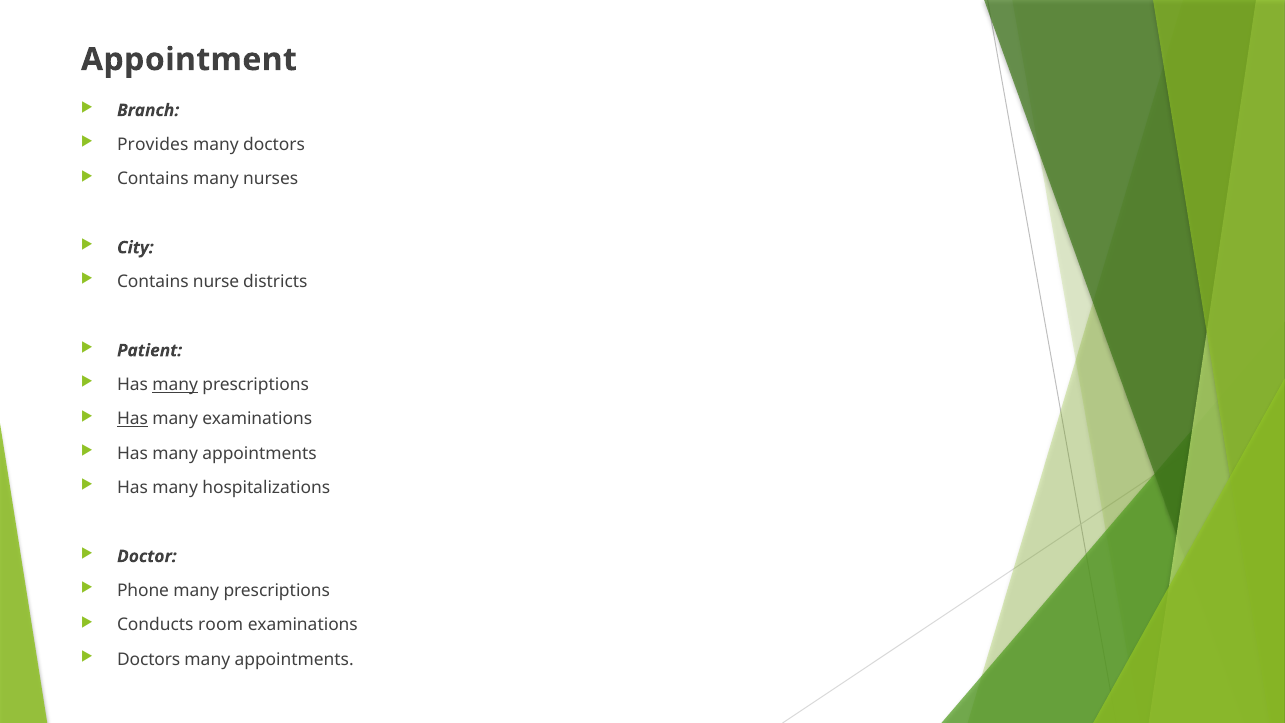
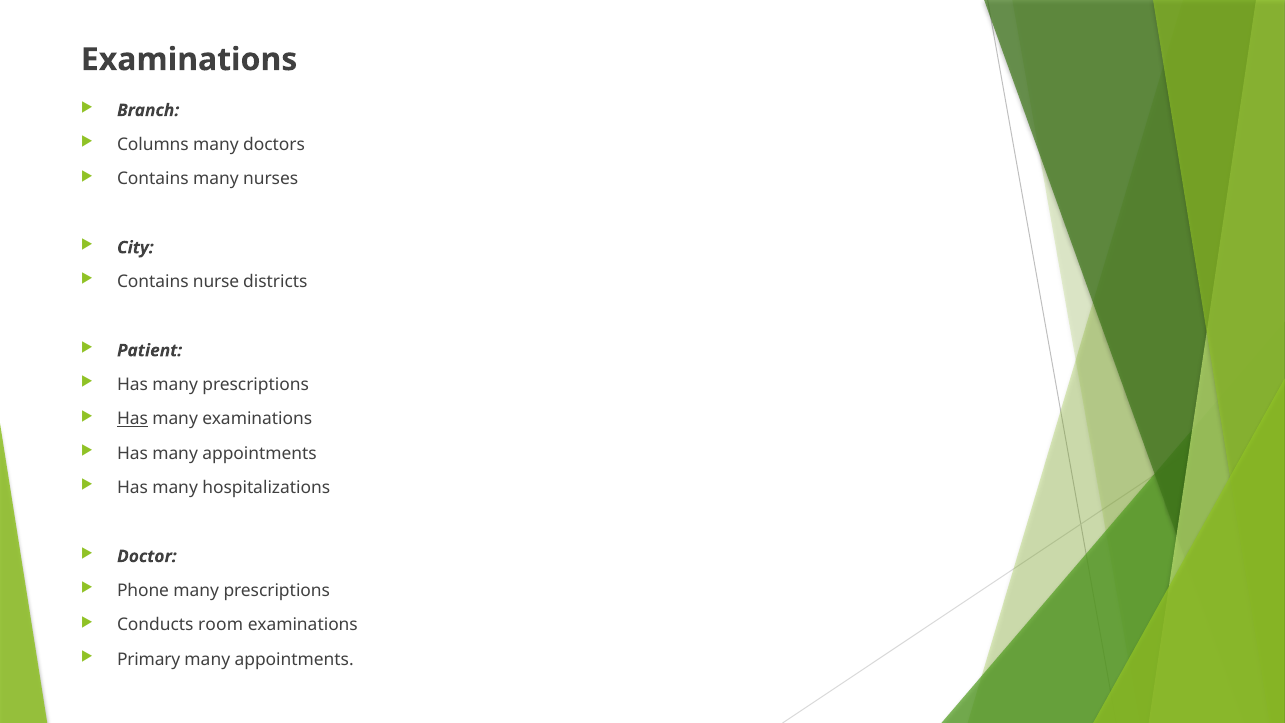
Appointment: Appointment -> Examinations (189, 60)
Provides: Provides -> Columns (153, 145)
many underline: present -> none (175, 385)
Doctors: Doctors -> Primary (149, 659)
